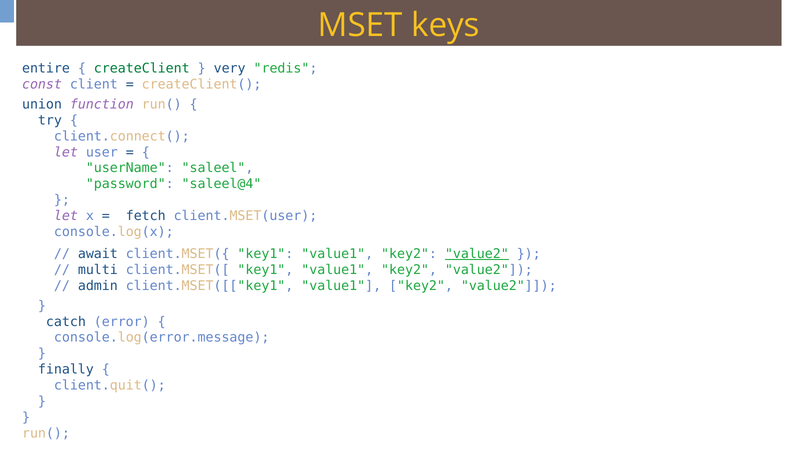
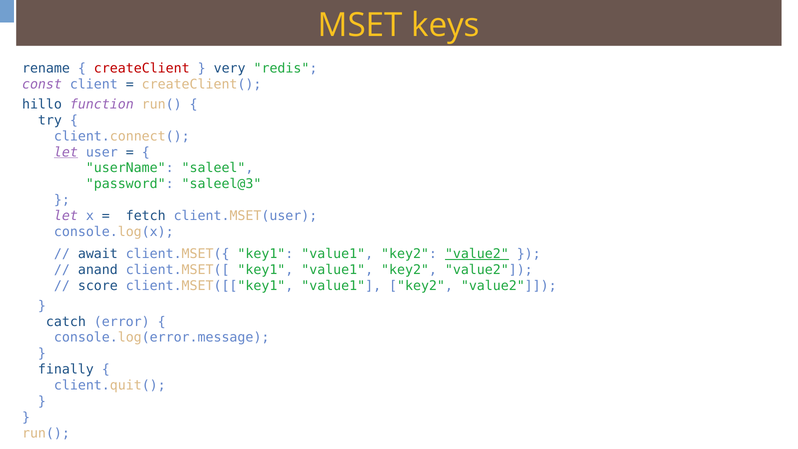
entire: entire -> rename (46, 68)
createClient colour: green -> red (142, 68)
union: union -> hillo (42, 104)
let underline: none -> present (66, 152)
saleel@4: saleel@4 -> saleel@3 (222, 184)
multi: multi -> anand (98, 270)
admin: admin -> score (98, 286)
